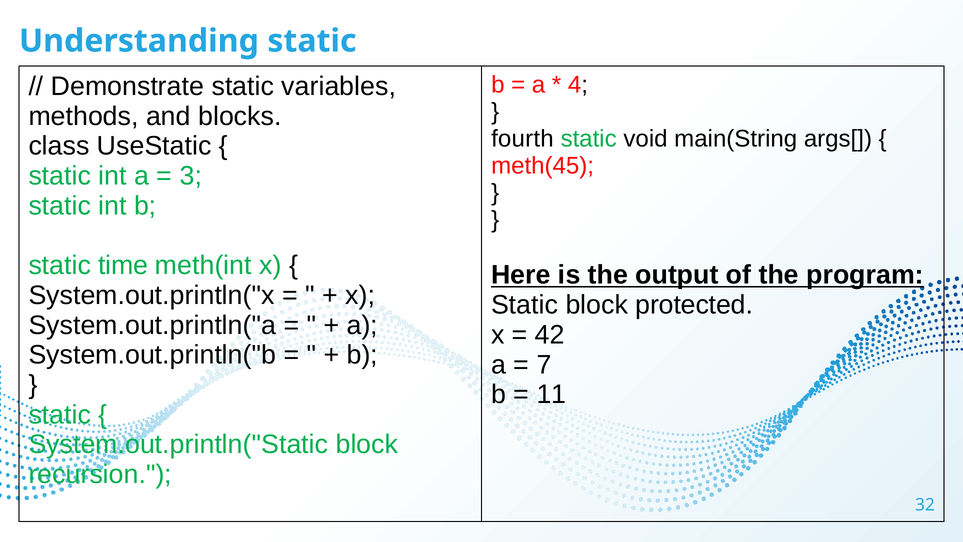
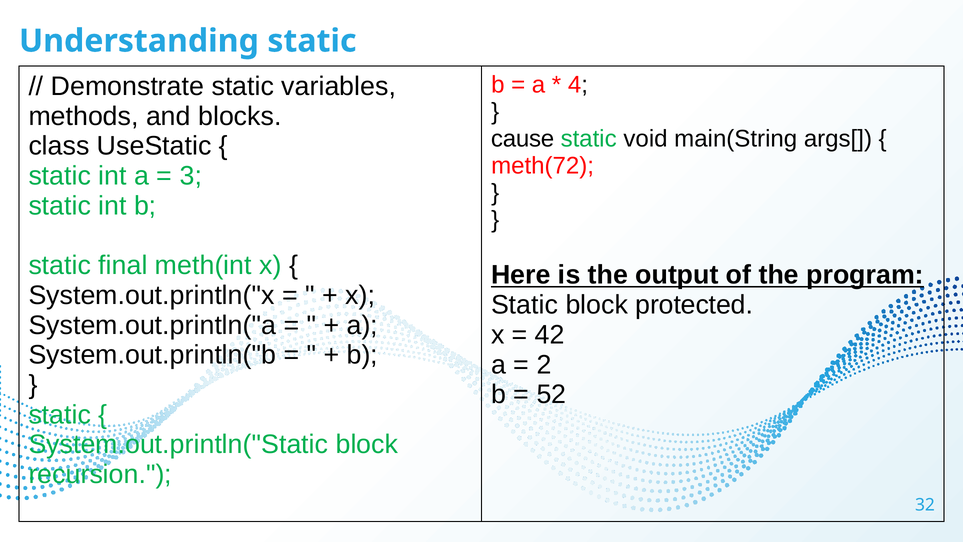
fourth: fourth -> cause (523, 139)
meth(45: meth(45 -> meth(72 (543, 166)
time: time -> final (123, 265)
7: 7 -> 2 (544, 365)
11: 11 -> 52 (551, 394)
